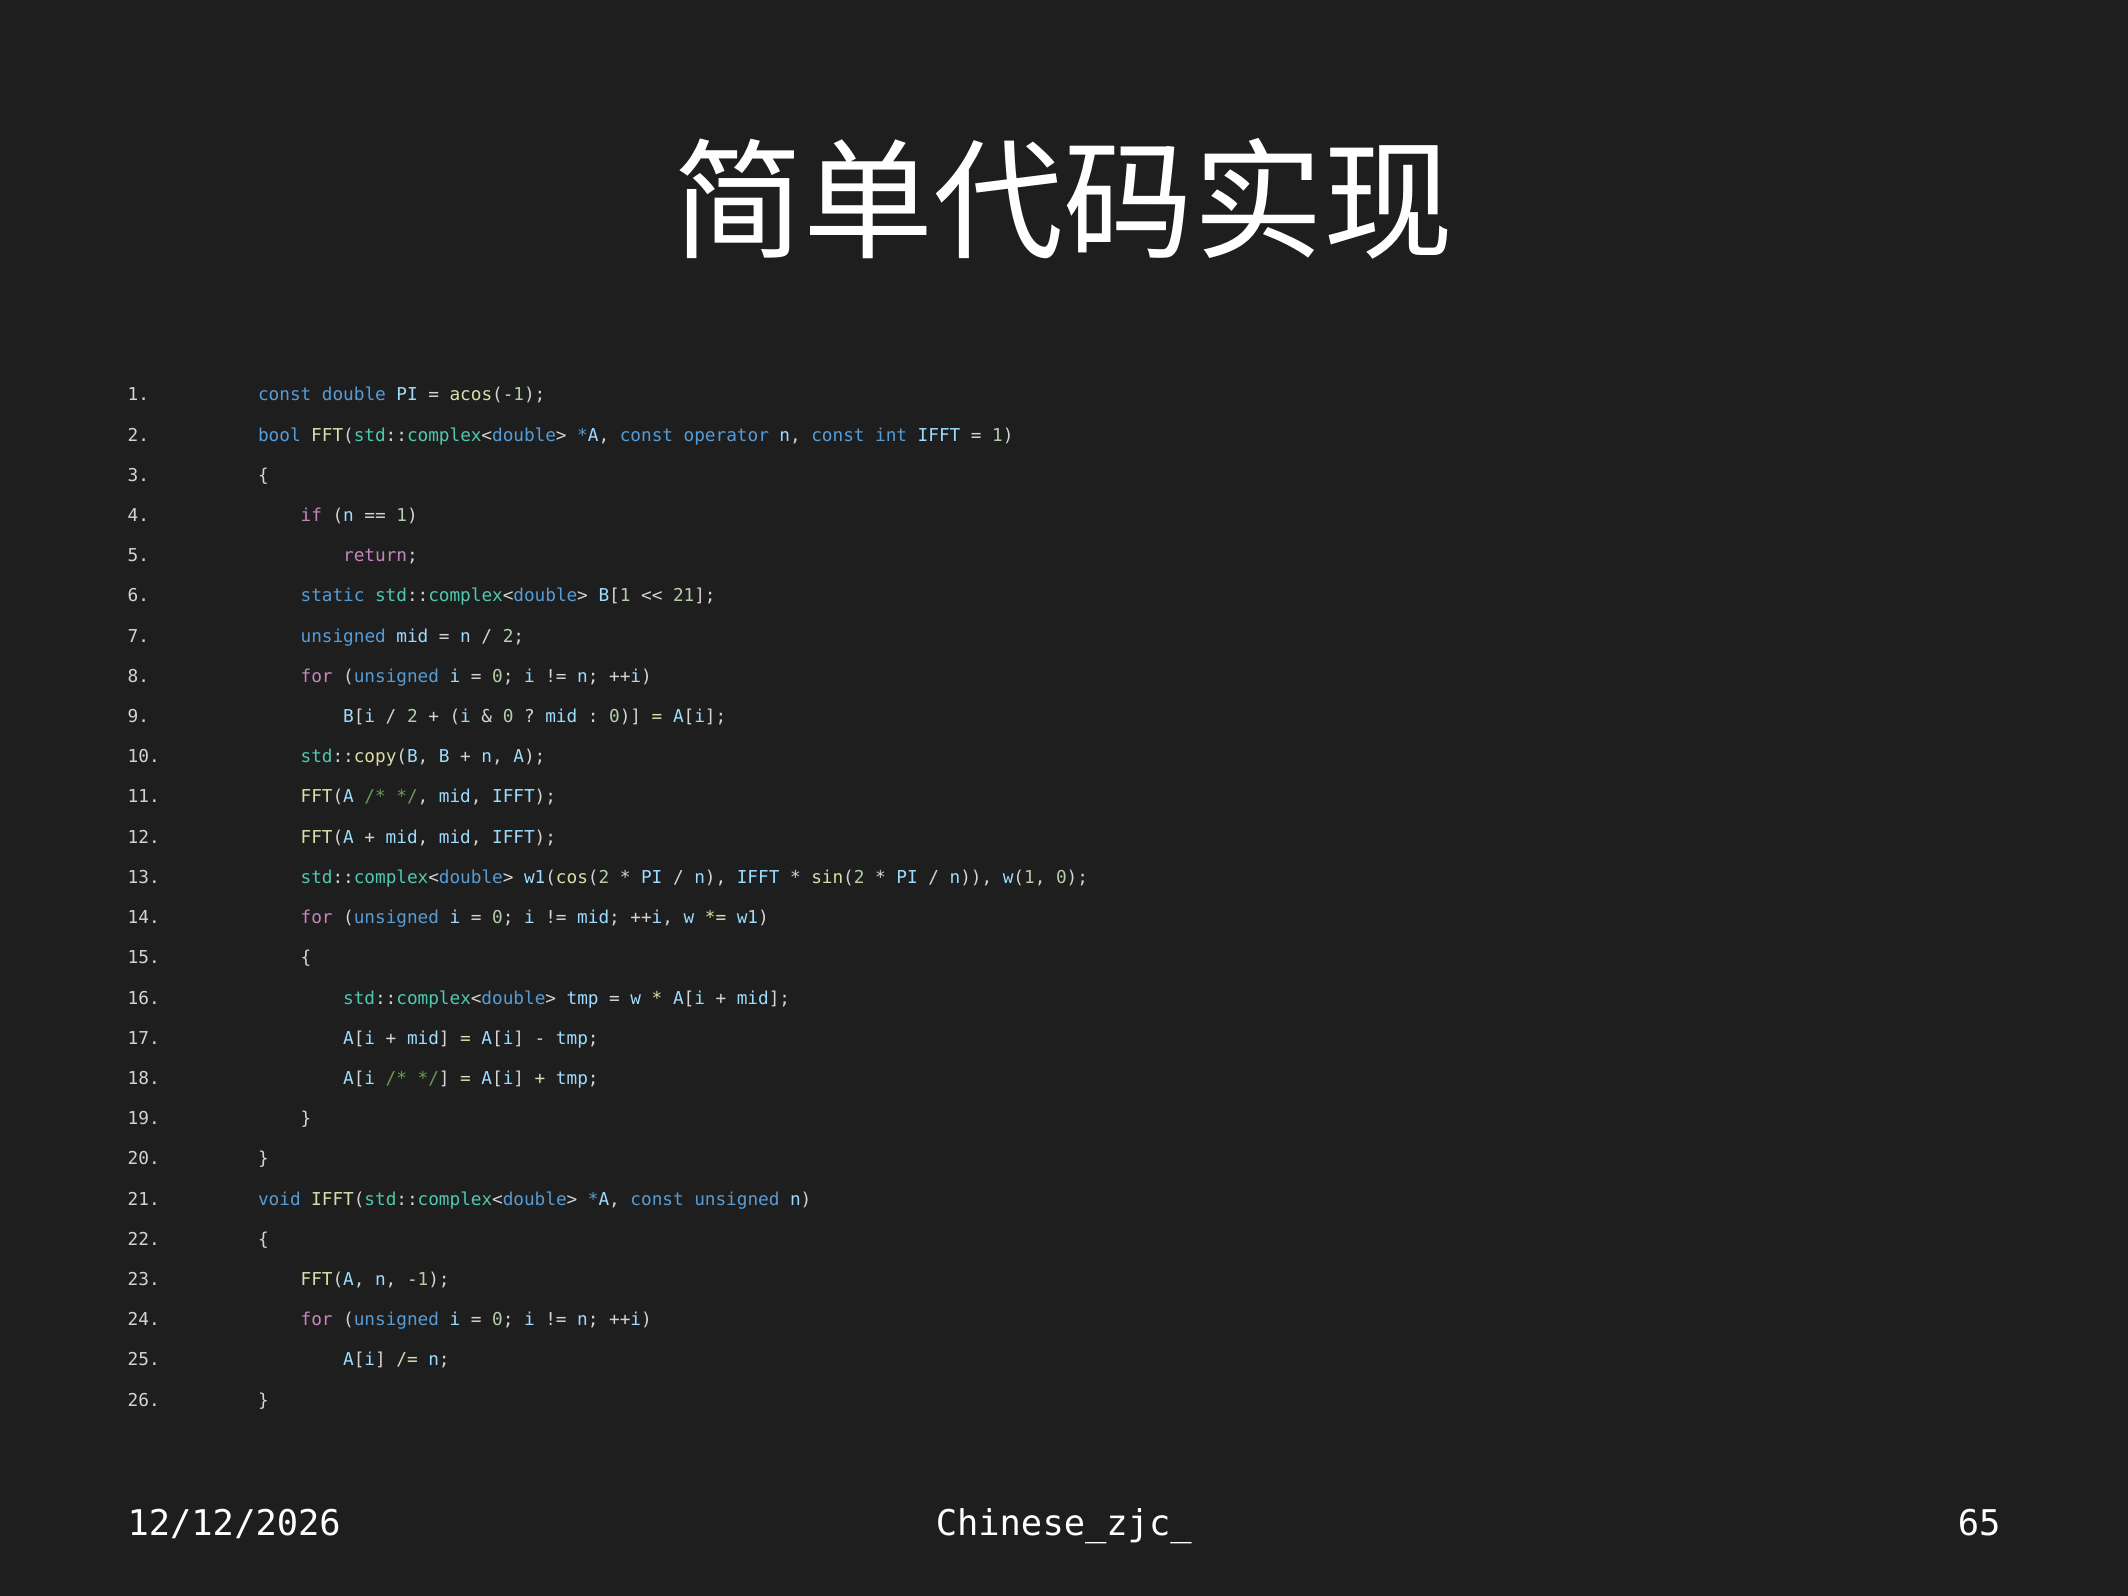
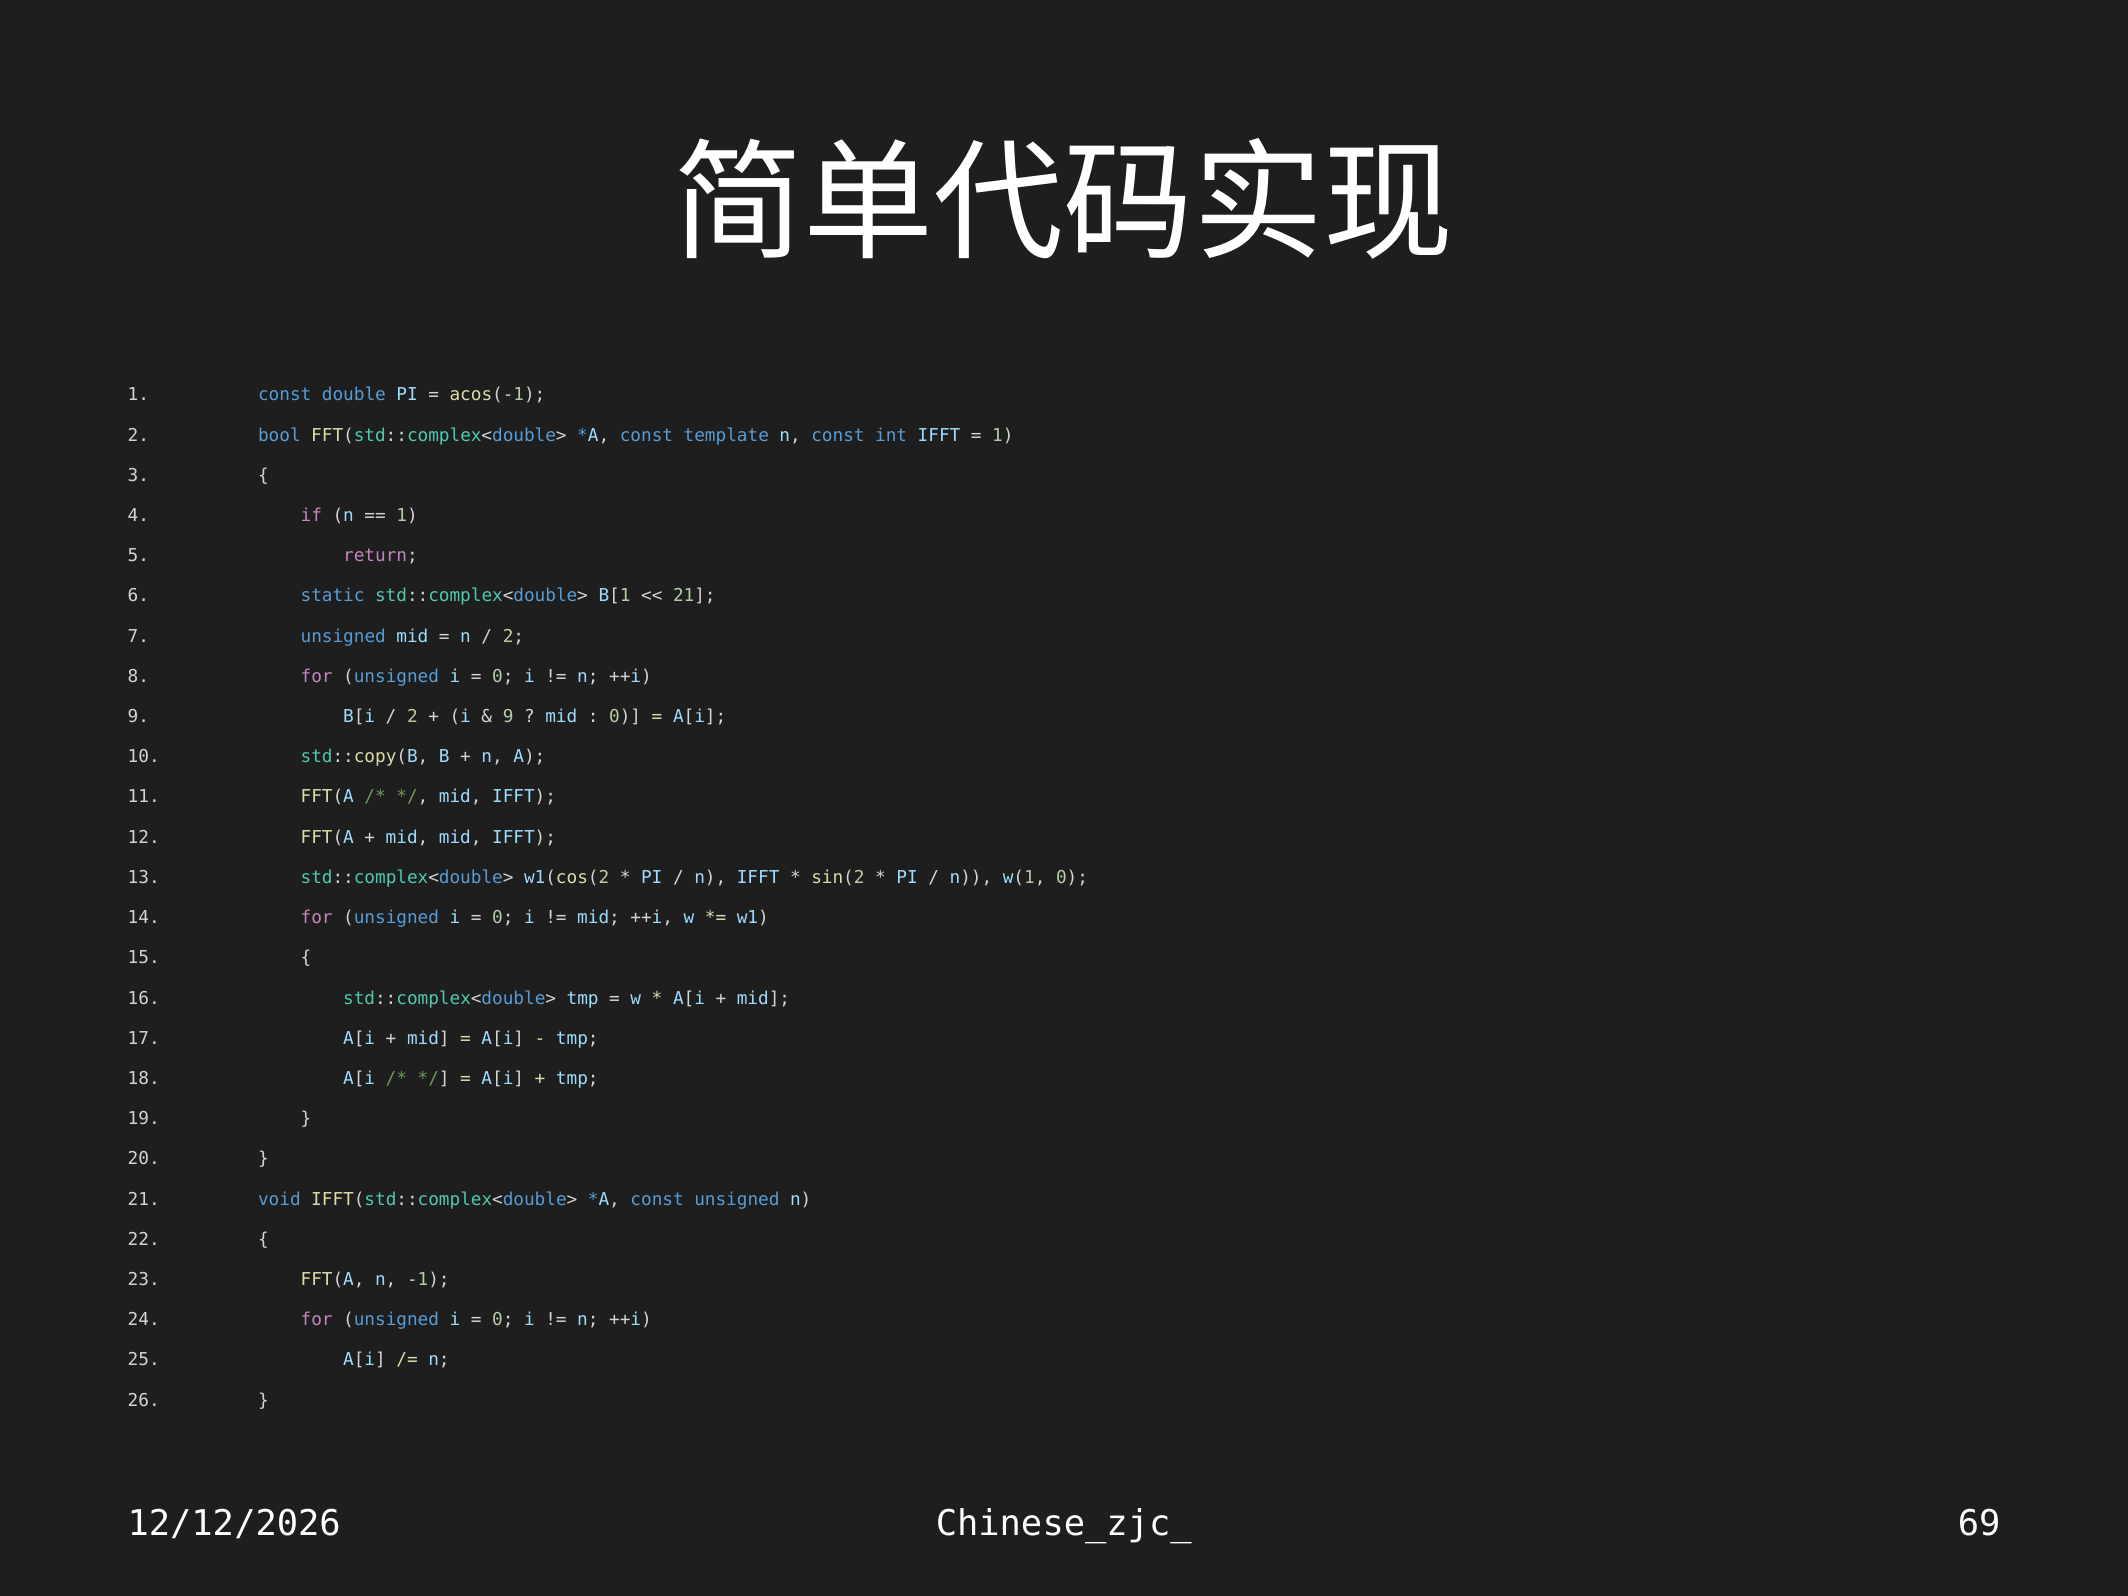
operator: operator -> template (726, 435)
0: 0 -> 9 (508, 717)
65: 65 -> 69 (1979, 1524)
